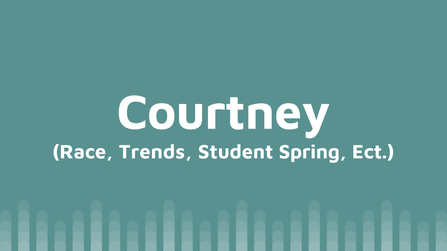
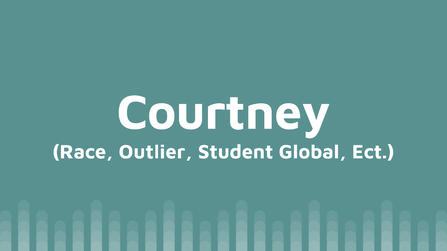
Trends: Trends -> Outlier (155, 152)
Spring: Spring -> Global (313, 152)
